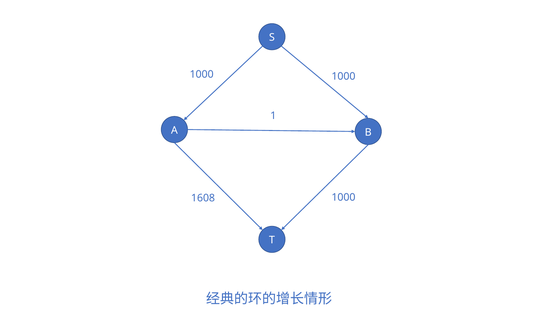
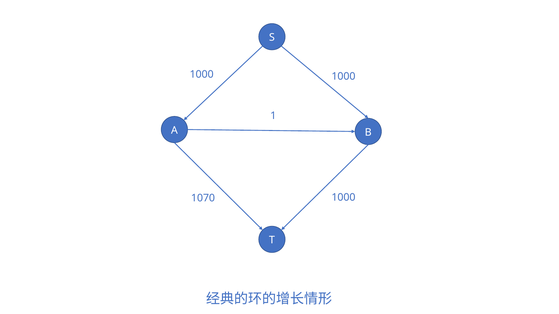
1608: 1608 -> 1070 (203, 198)
